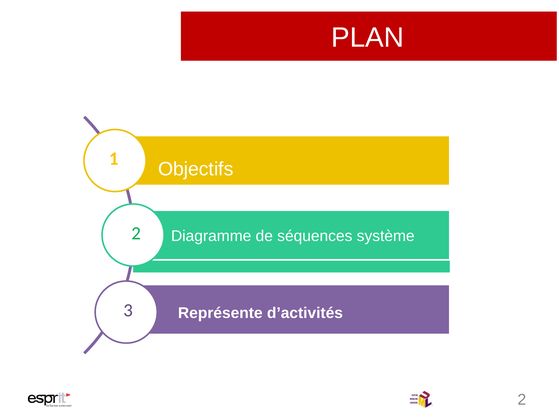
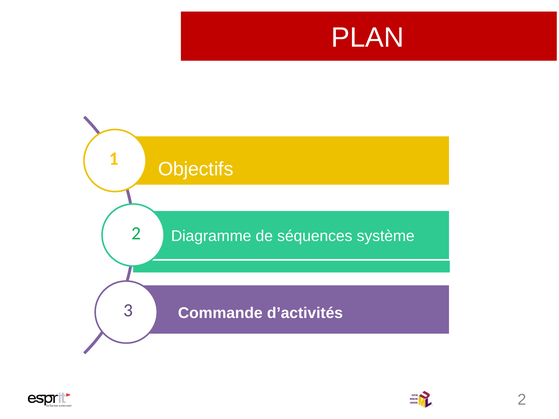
Représente: Représente -> Commande (220, 313)
